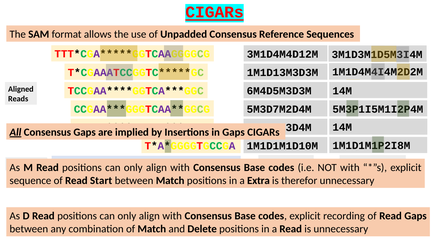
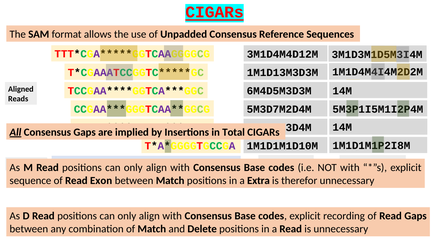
in Gaps: Gaps -> Total (234, 132)
Start: Start -> Exon (101, 181)
